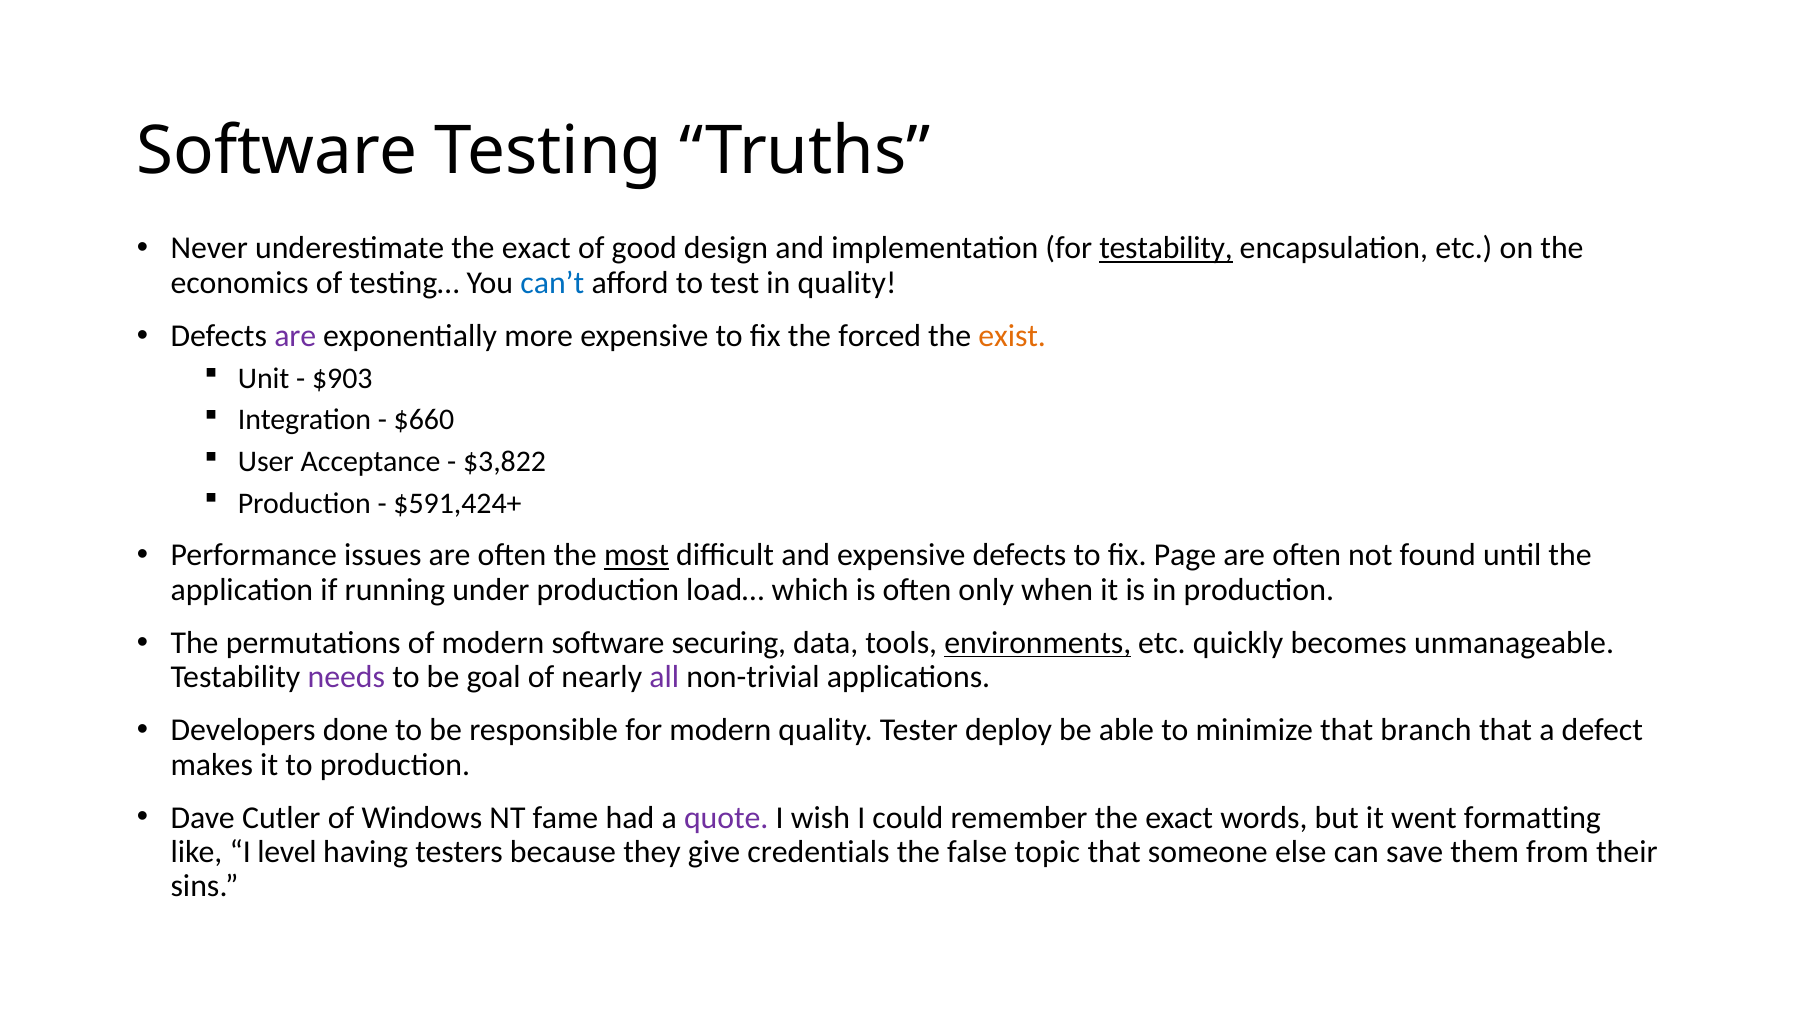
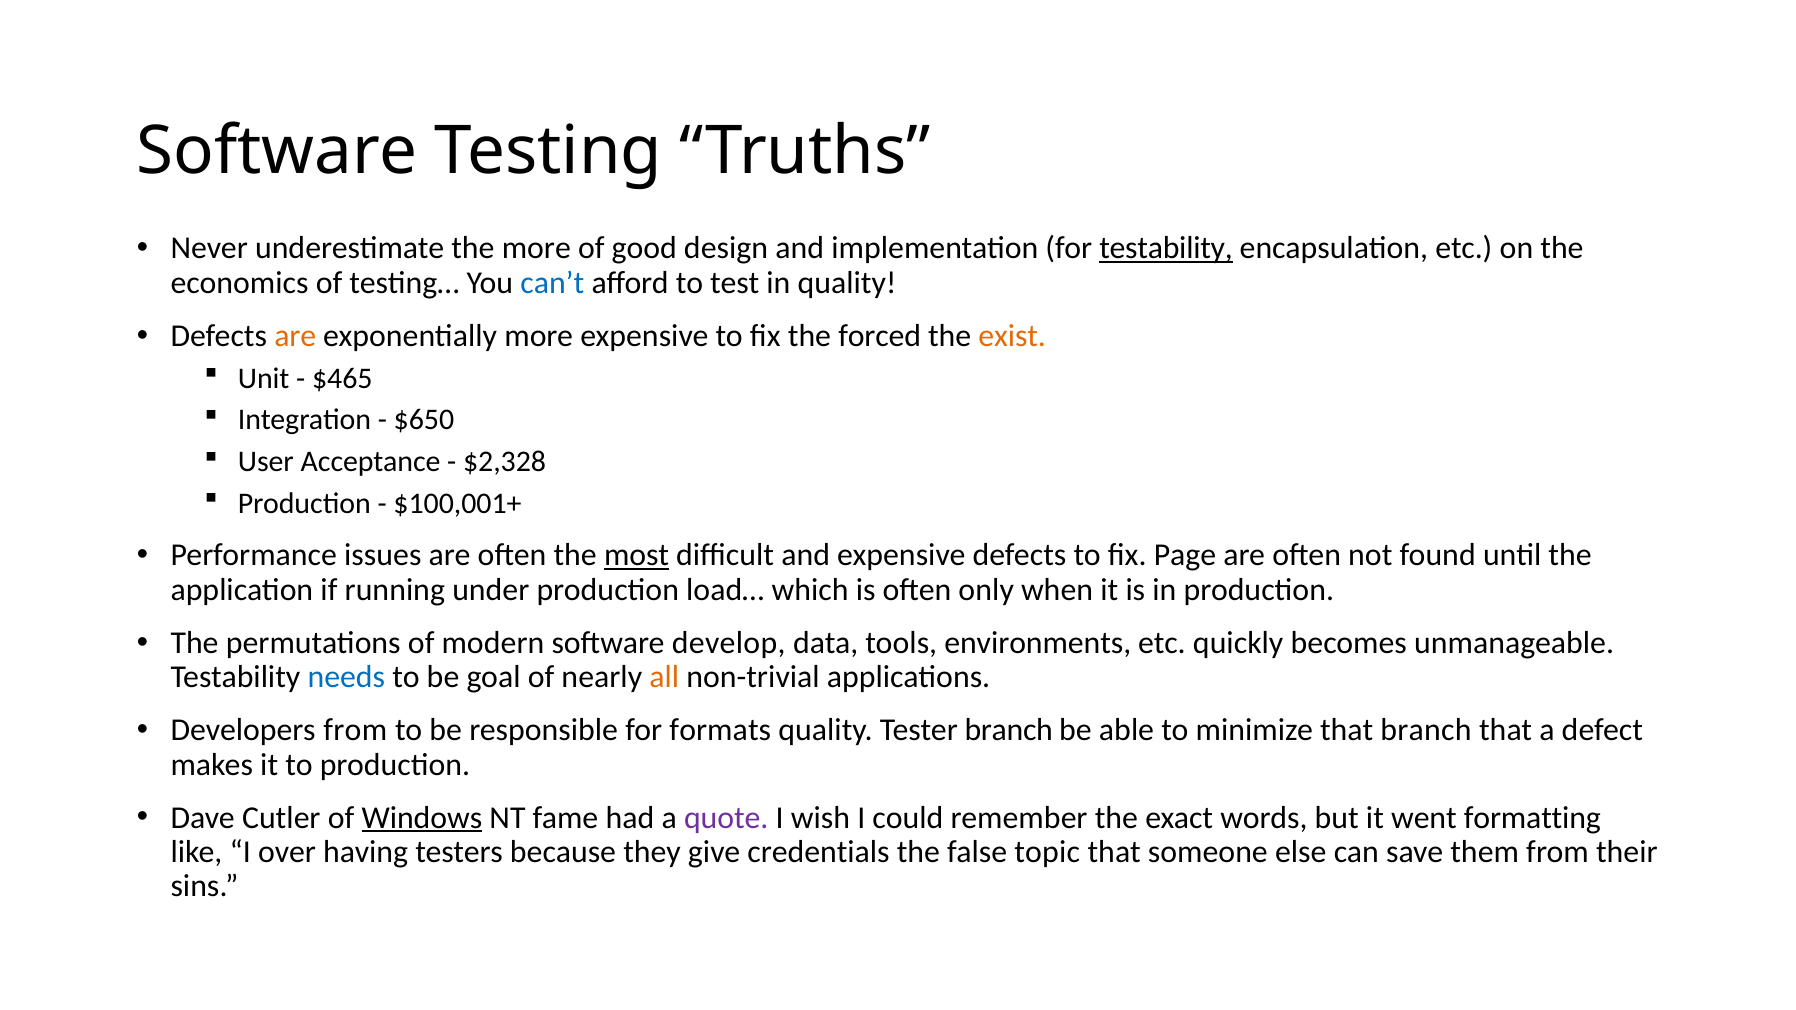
underestimate the exact: exact -> more (536, 248)
are colour: purple -> orange (295, 336)
$903: $903 -> $465 (342, 379)
$660: $660 -> $650 (424, 420)
$3,822: $3,822 -> $2,328 (505, 462)
$591,424+: $591,424+ -> $100,001+ (458, 503)
securing: securing -> develop (729, 643)
environments underline: present -> none (1038, 643)
needs colour: purple -> blue (346, 677)
all colour: purple -> orange (664, 677)
Developers done: done -> from (355, 730)
for modern: modern -> formats (720, 730)
Tester deploy: deploy -> branch (1009, 730)
Windows underline: none -> present (422, 818)
level: level -> over (287, 852)
